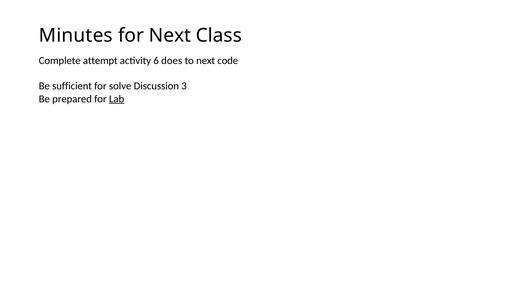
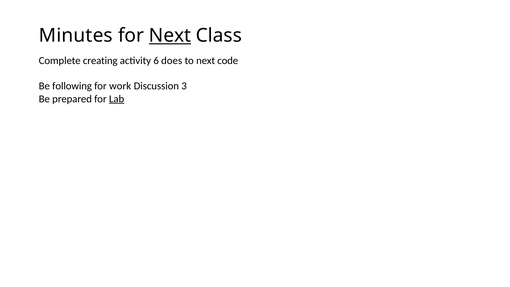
Next underline: none -> present (170, 36)
attempt: attempt -> creating (100, 61)
sufficient: sufficient -> following (72, 86)
solve: solve -> work (120, 86)
